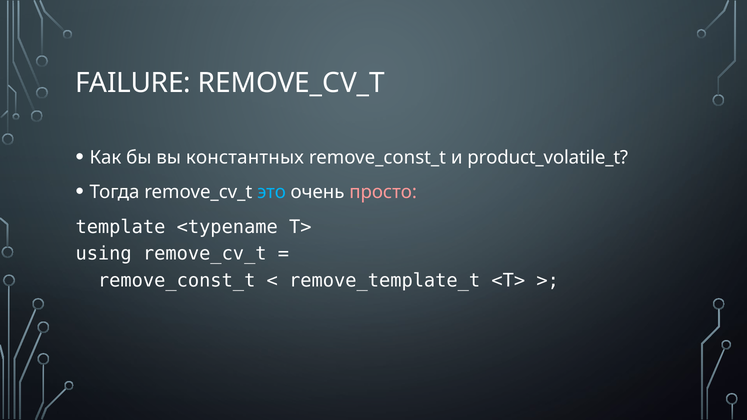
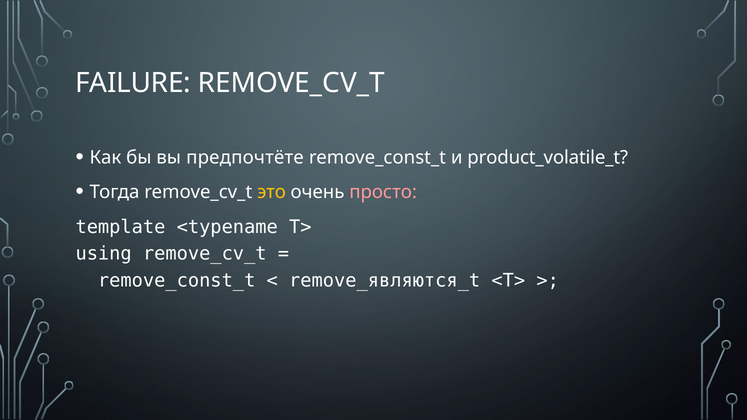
константных: константных -> предпочтёте (245, 158)
это colour: light blue -> yellow (272, 192)
remove_template_t: remove_template_t -> remove_являются_t (385, 281)
